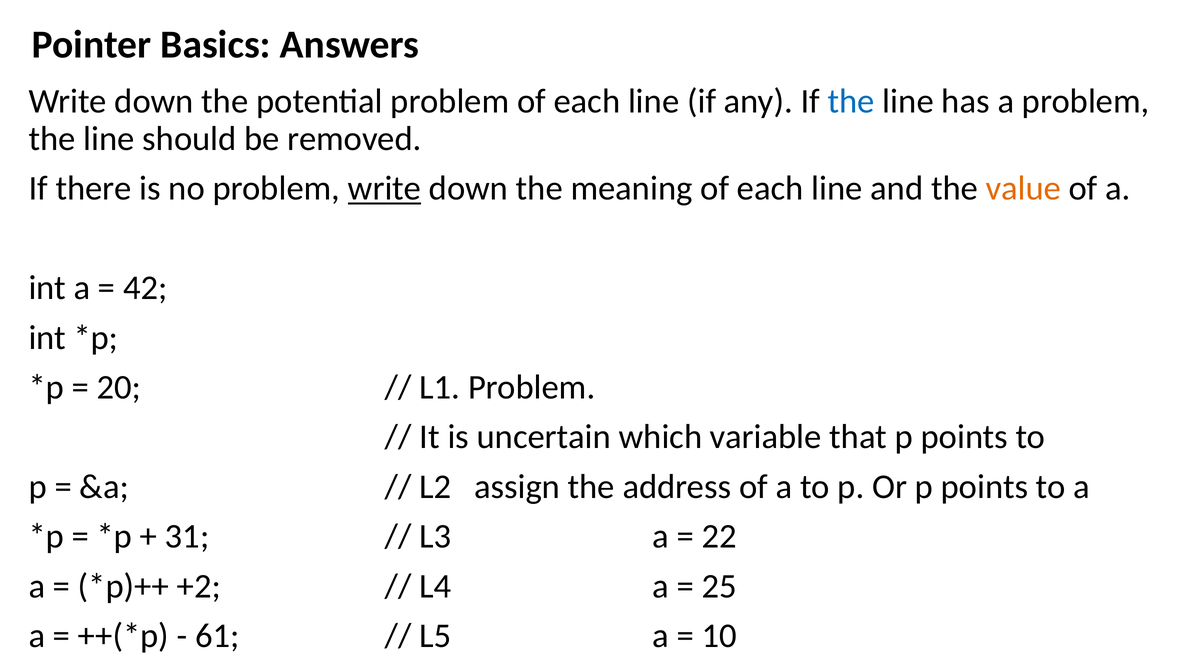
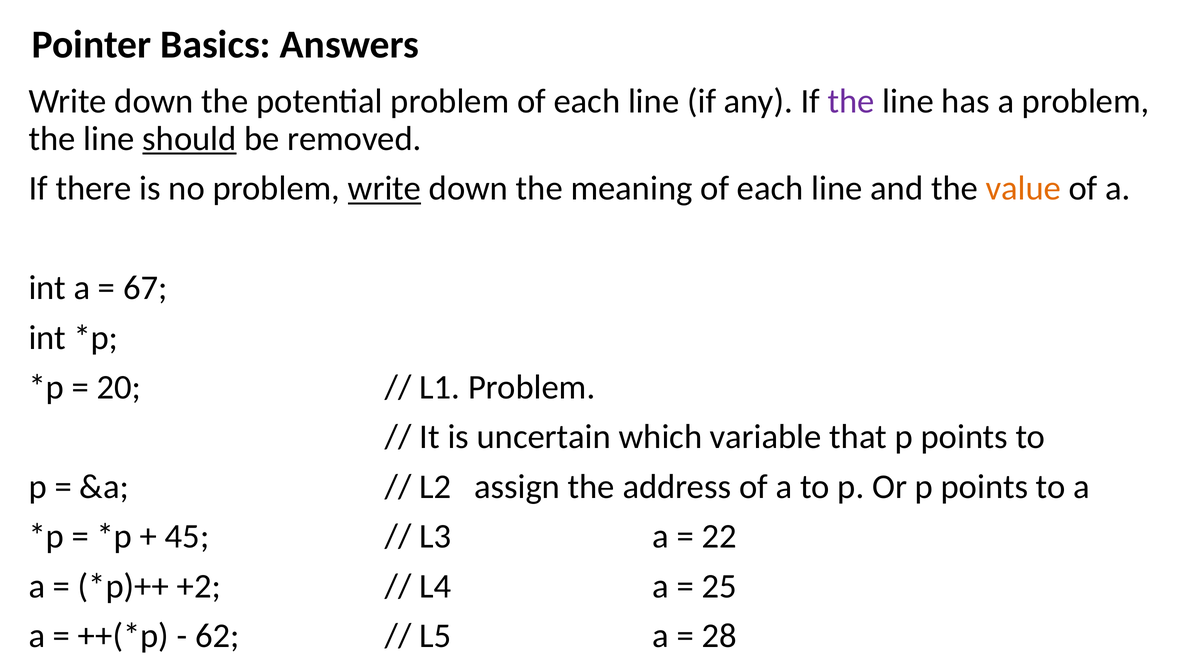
the colour: blue -> purple (851, 101)
should underline: none -> present (189, 139)
42: 42 -> 67 (145, 288)
31: 31 -> 45 (187, 537)
61: 61 -> 62 (217, 636)
10: 10 -> 28 (719, 636)
